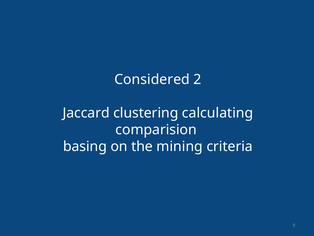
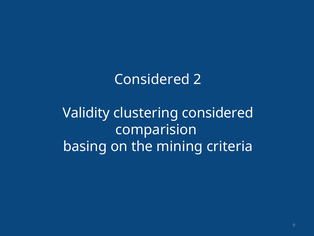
Jaccard: Jaccard -> Validity (86, 113)
clustering calculating: calculating -> considered (218, 113)
